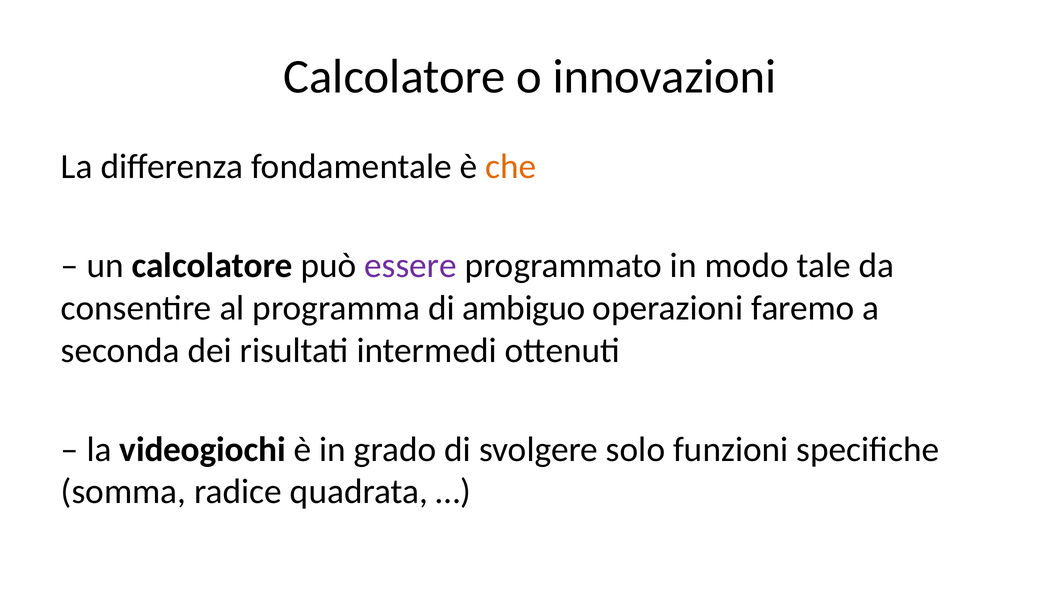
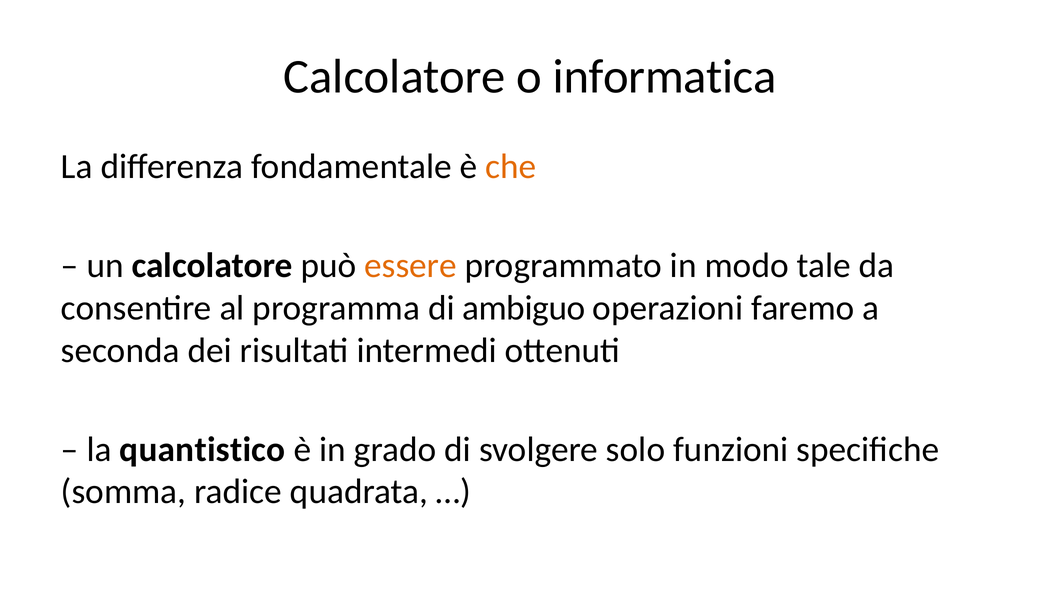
innovazioni: innovazioni -> informatica (665, 77)
essere colour: purple -> orange (411, 266)
videogiochi: videogiochi -> quantistico (202, 450)
